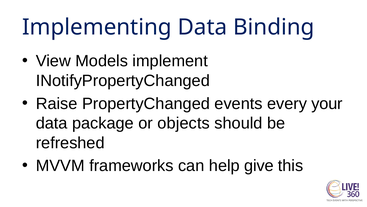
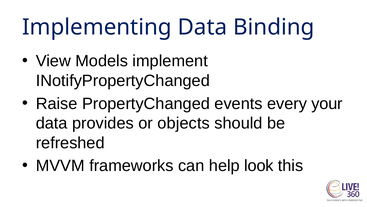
package: package -> provides (103, 123)
give: give -> look (259, 165)
